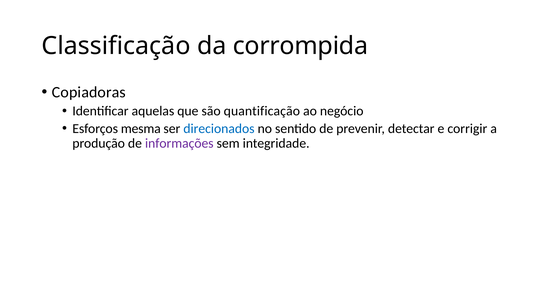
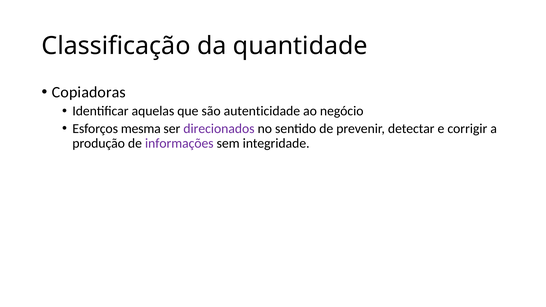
corrompida: corrompida -> quantidade (300, 46)
quantificação: quantificação -> autenticidade (262, 111)
direcionados colour: blue -> purple (219, 129)
